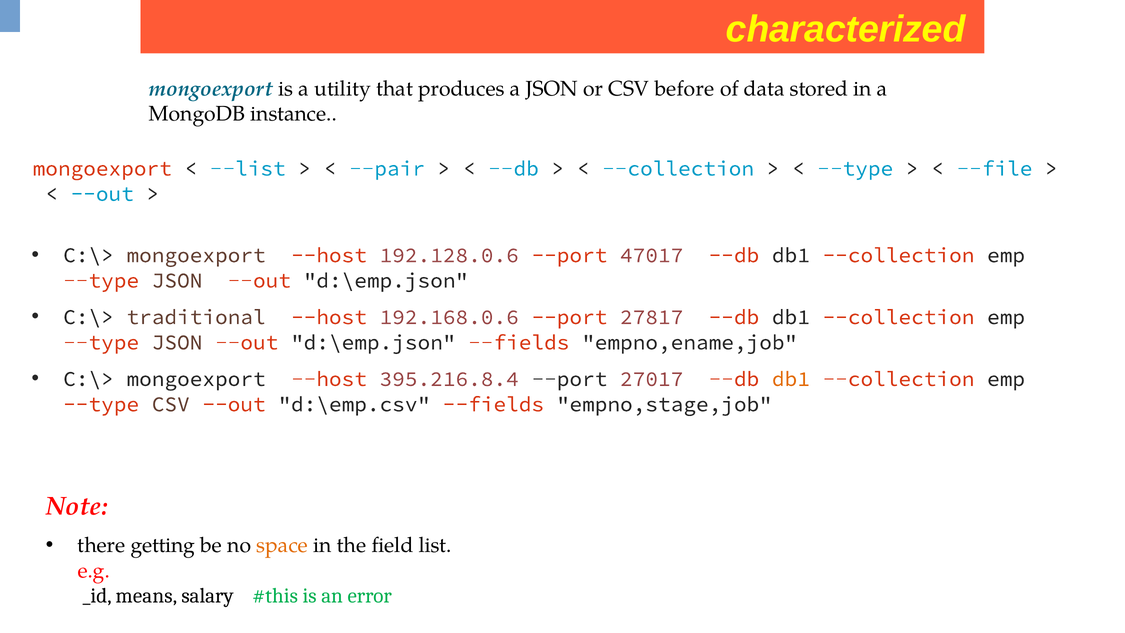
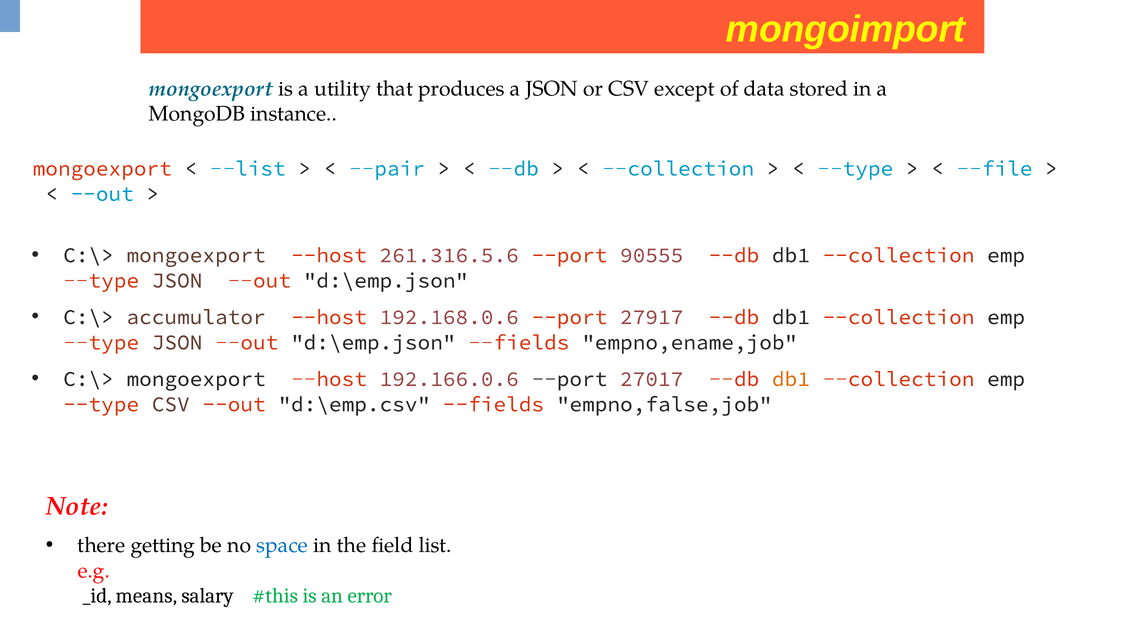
characterized: characterized -> mongoimport (846, 29)
before: before -> except (685, 89)
192.128.0.6: 192.128.0.6 -> 261.316.5.6 (449, 255)
47017: 47017 -> 90555 (652, 255)
traditional: traditional -> accumulator (196, 317)
27817: 27817 -> 27917 (652, 317)
395.216.8.4: 395.216.8.4 -> 192.166.0.6 (449, 379)
empno,stage,job: empno,stage,job -> empno,false,job (664, 404)
space colour: orange -> blue (282, 545)
